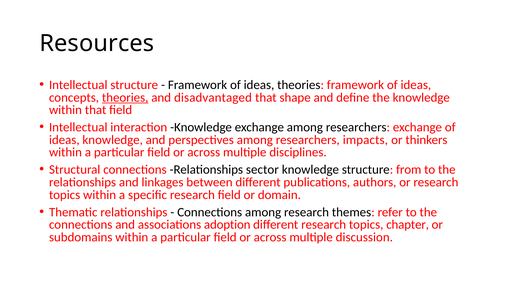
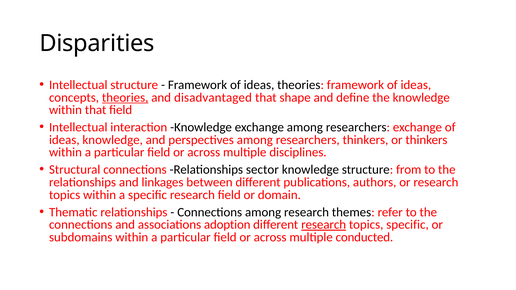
Resources: Resources -> Disparities (97, 43)
researchers impacts: impacts -> thinkers (365, 140)
research underline: none -> present (324, 225)
topics chapter: chapter -> specific (408, 225)
discussion: discussion -> conducted (364, 237)
